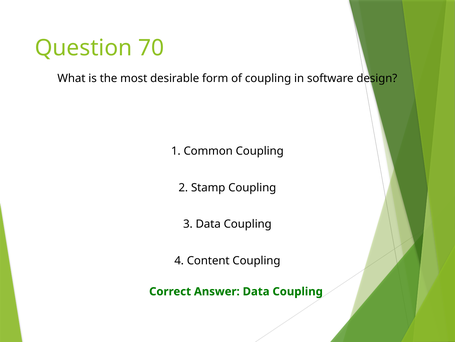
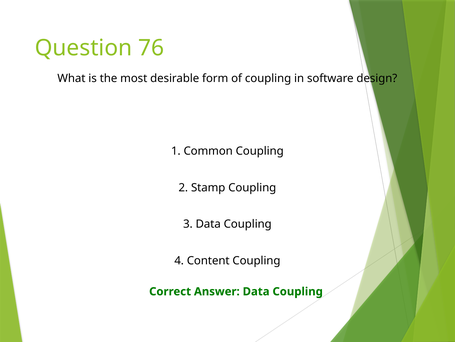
70: 70 -> 76 (151, 48)
